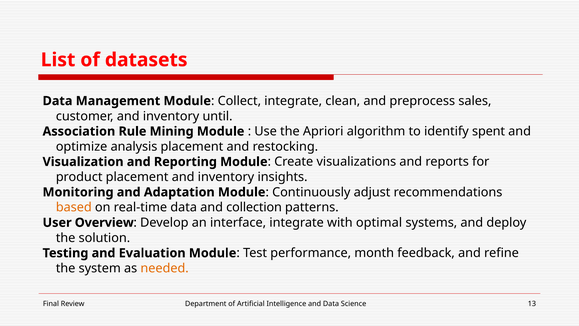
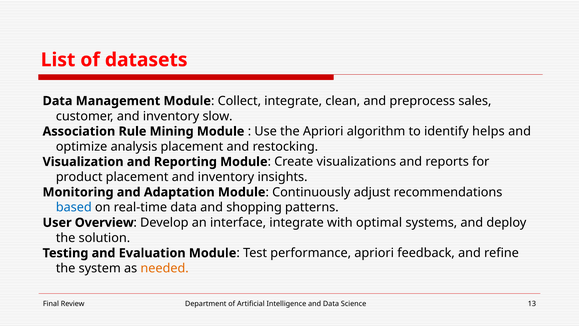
until: until -> slow (218, 116)
spent: spent -> helps (488, 131)
based colour: orange -> blue (74, 207)
collection: collection -> shopping (254, 207)
performance month: month -> apriori (374, 253)
